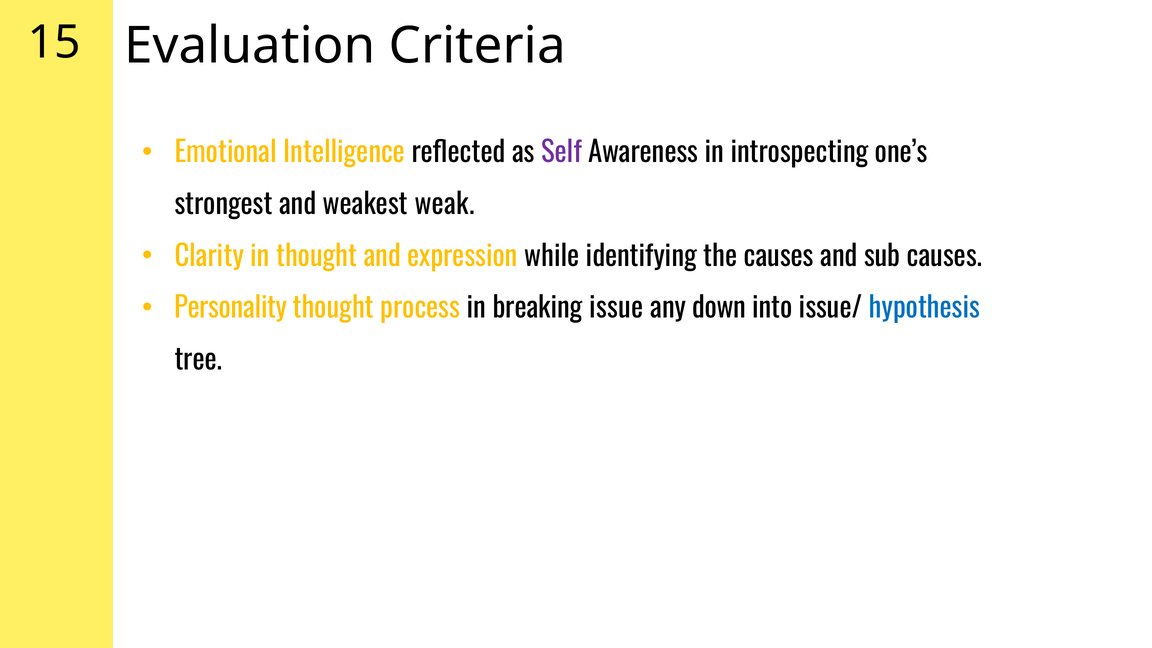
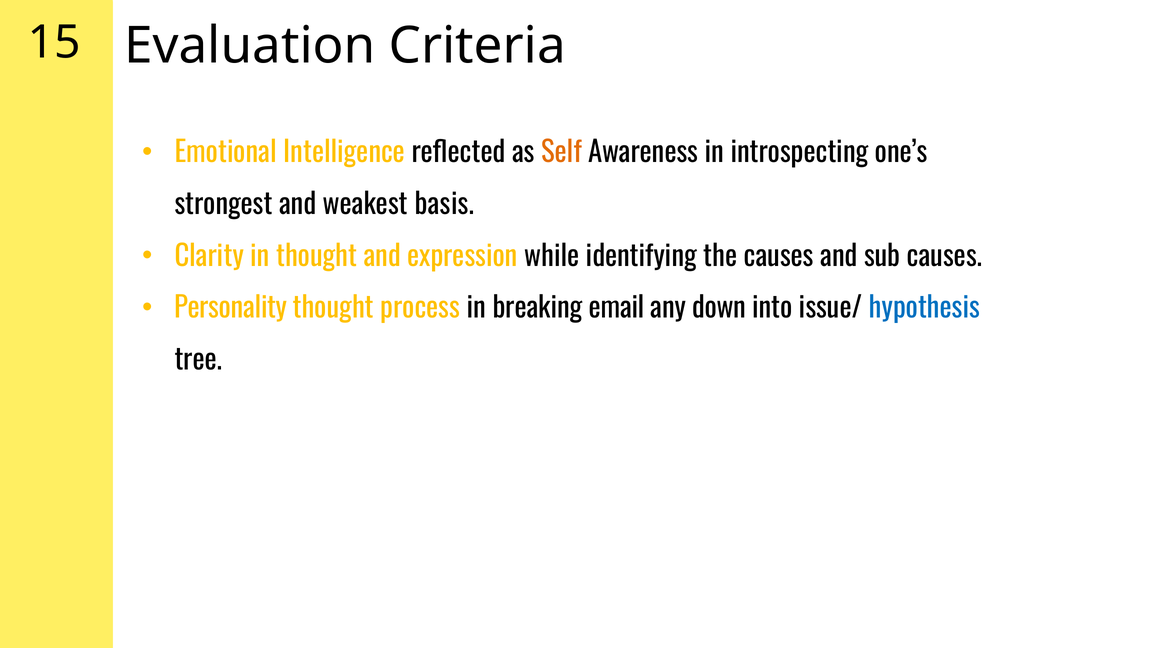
Self colour: purple -> orange (561, 153)
weak: weak -> basis (445, 205)
issue: issue -> email (617, 308)
